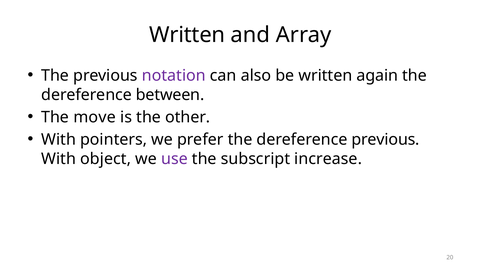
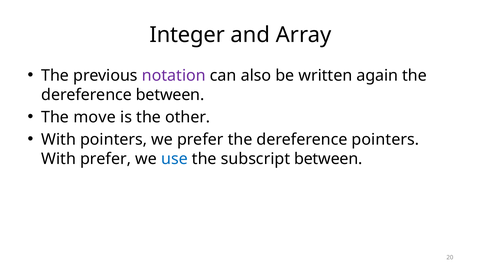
Written: Written -> Integer (187, 35)
dereference previous: previous -> pointers (385, 140)
With object: object -> prefer (106, 159)
use colour: purple -> blue (174, 159)
subscript increase: increase -> between (328, 159)
